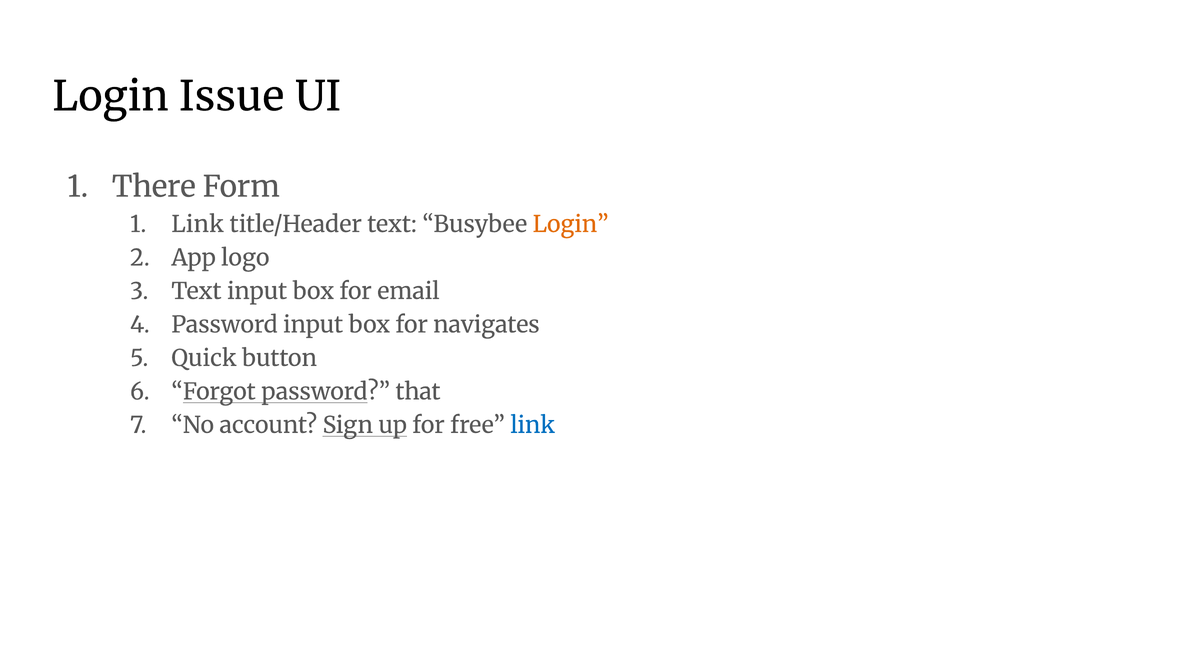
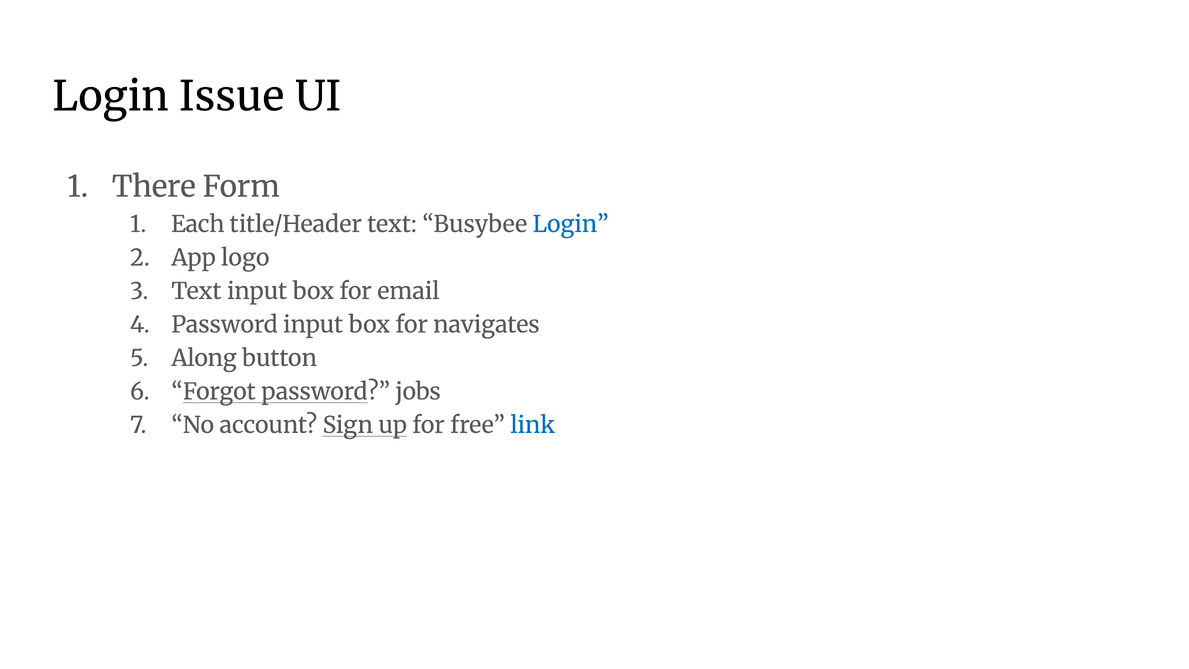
Link: Link -> Each (198, 224)
Login colour: orange -> blue (571, 224)
Quick: Quick -> Along (204, 358)
that: that -> jobs (418, 392)
